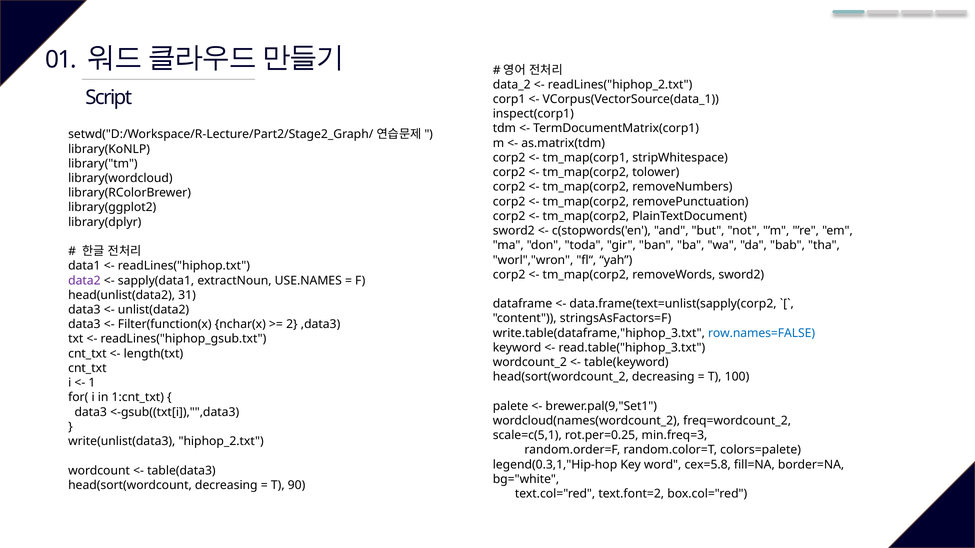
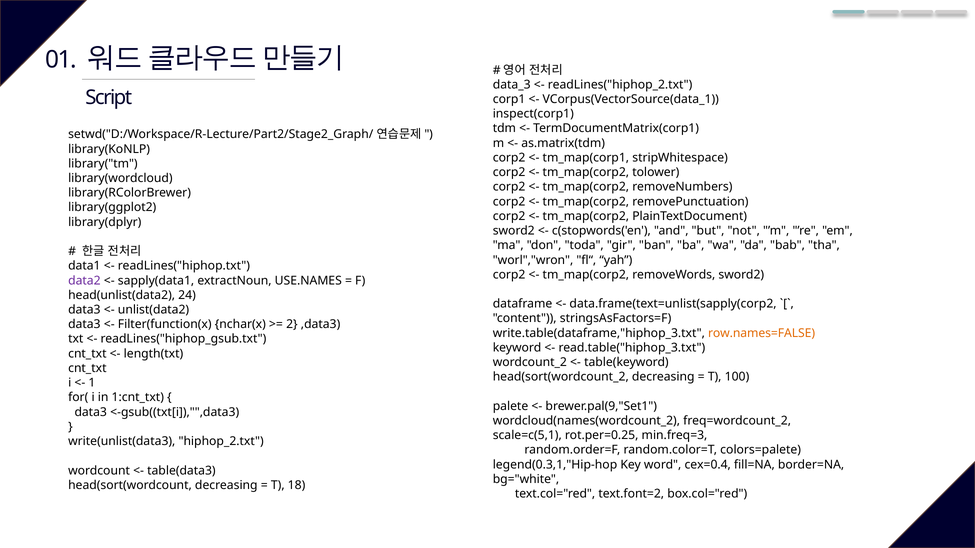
data_2: data_2 -> data_3 (512, 85)
31: 31 -> 24 (187, 295)
row.names=FALSE colour: blue -> orange (762, 333)
cex=5.8: cex=5.8 -> cex=0.4 (708, 465)
90: 90 -> 18 (297, 485)
